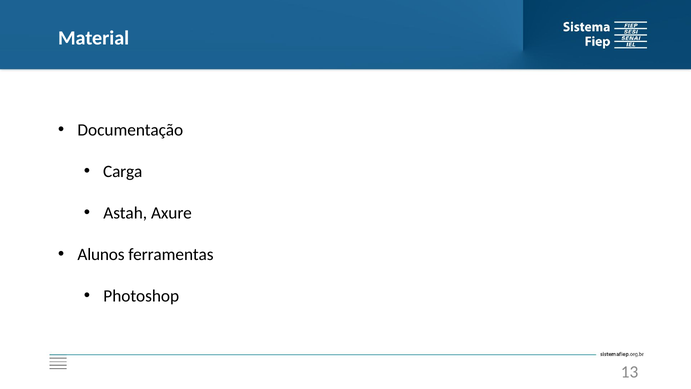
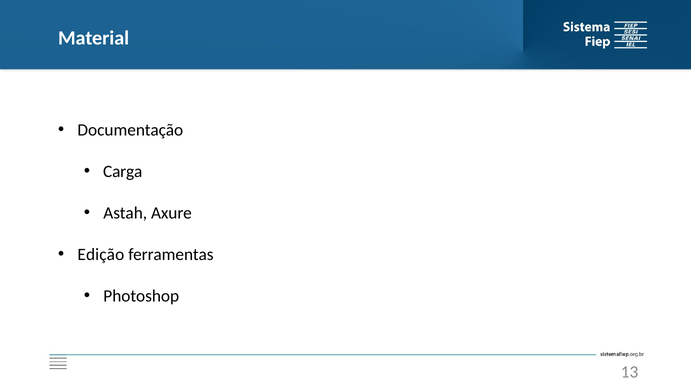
Alunos: Alunos -> Edição (101, 254)
